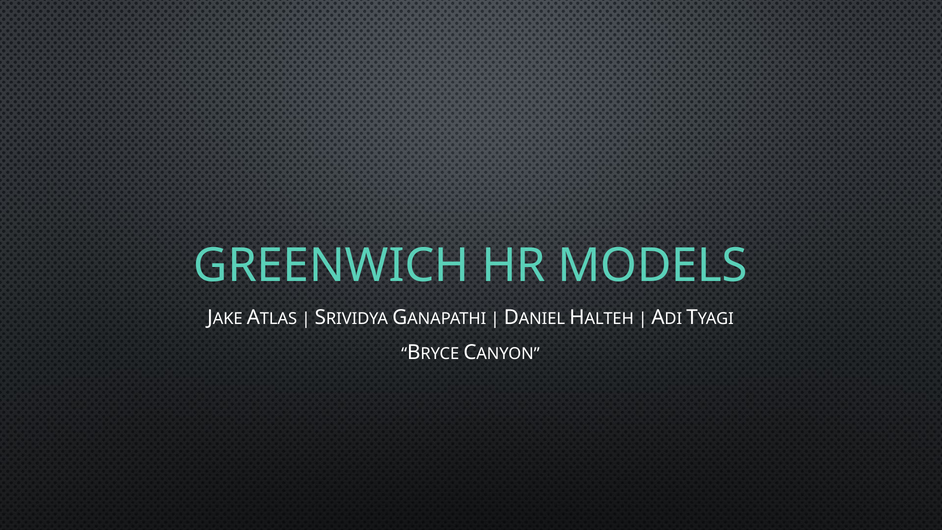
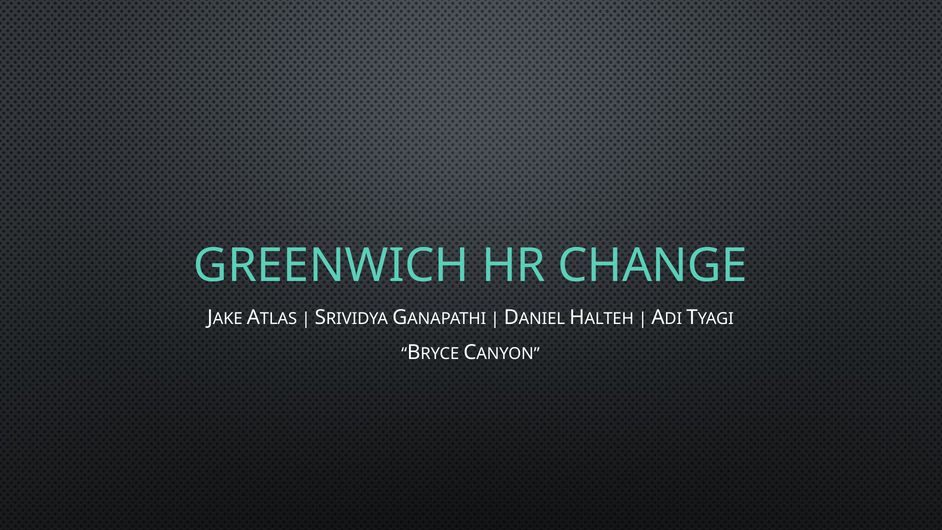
MODELS: MODELS -> CHANGE (653, 266)
